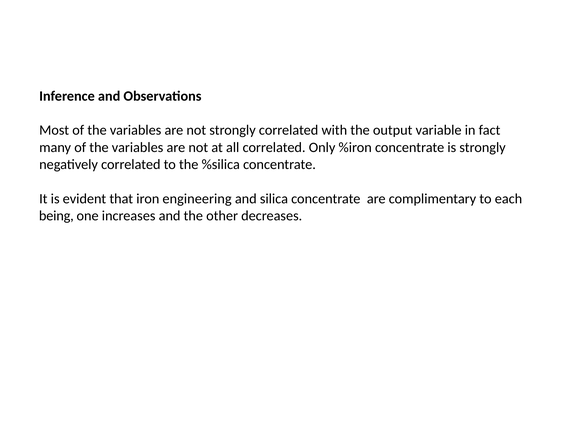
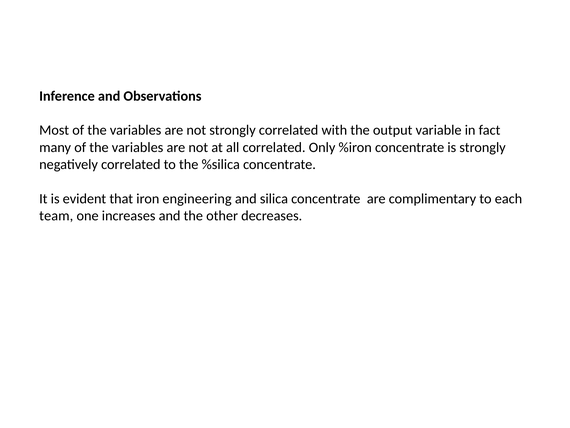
being: being -> team (56, 216)
